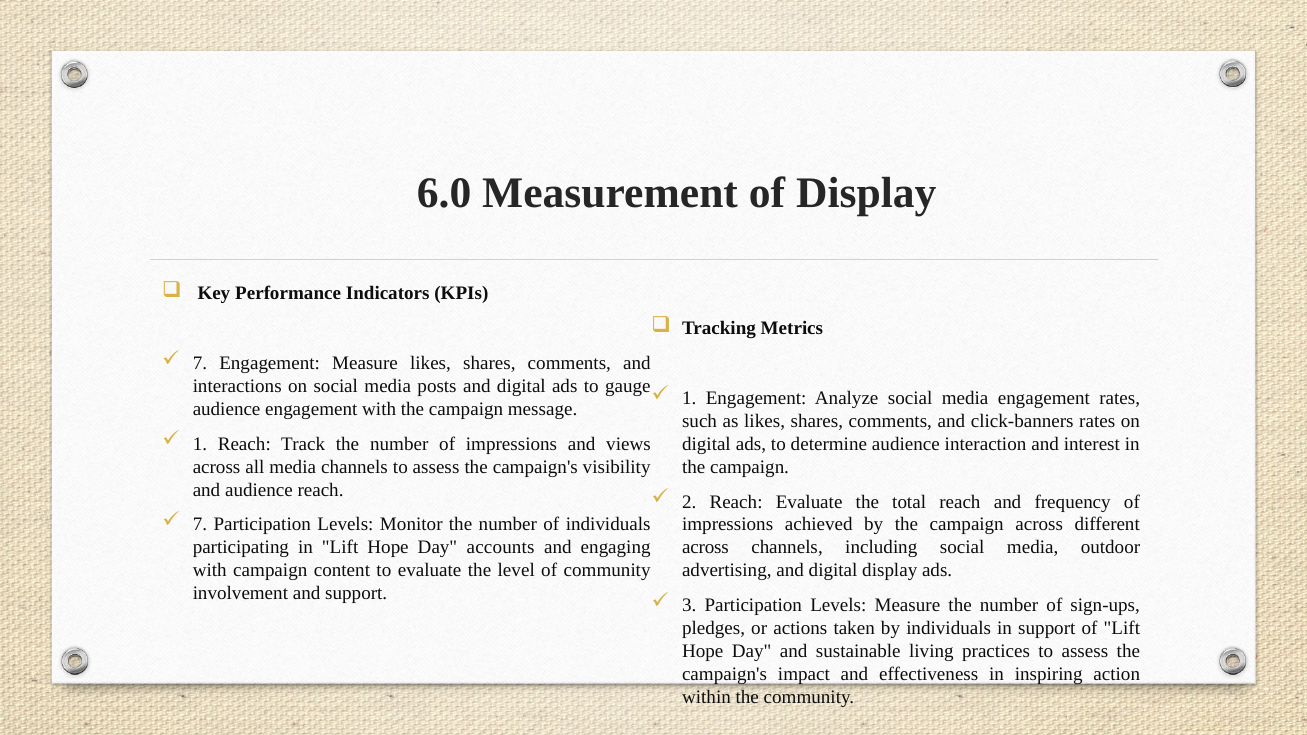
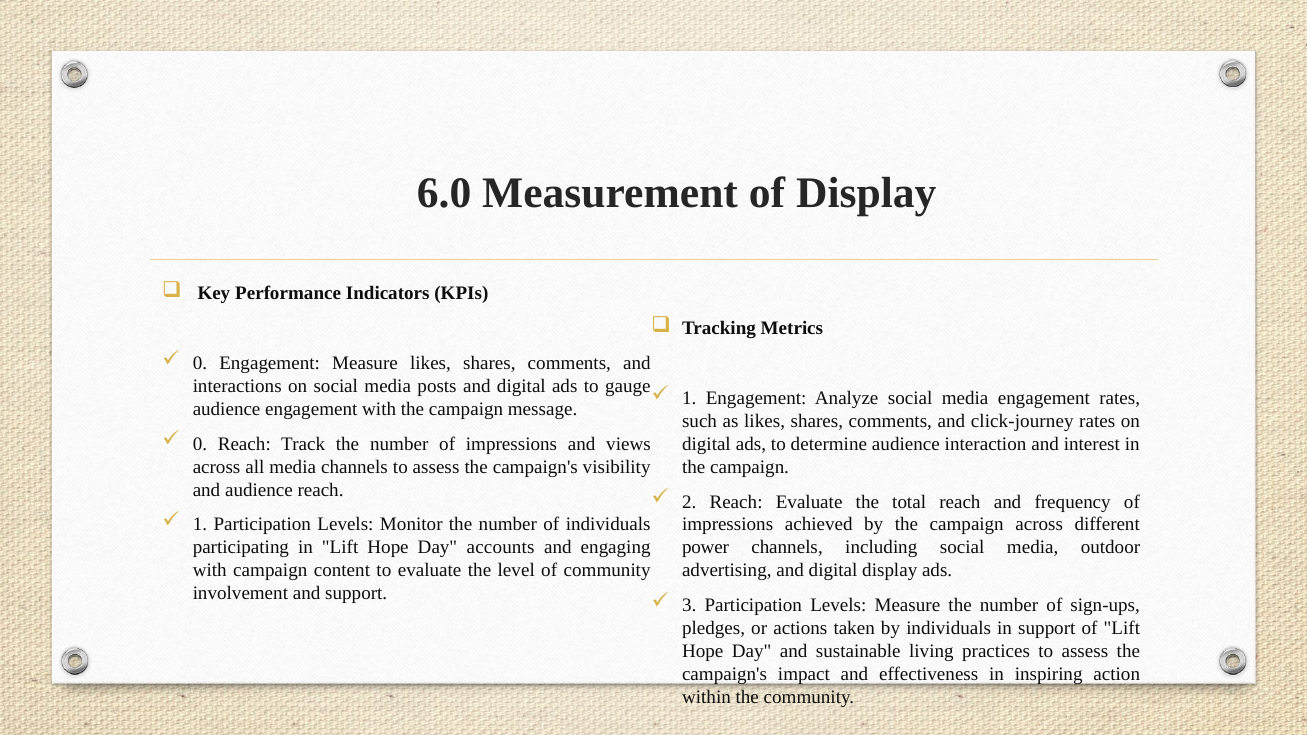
7: 7 -> 0 (200, 363)
click-banners: click-banners -> click-journey (1022, 421)
1: 1 -> 0 (200, 444)
7: 7 -> 1 (200, 525)
across: across -> power (705, 548)
